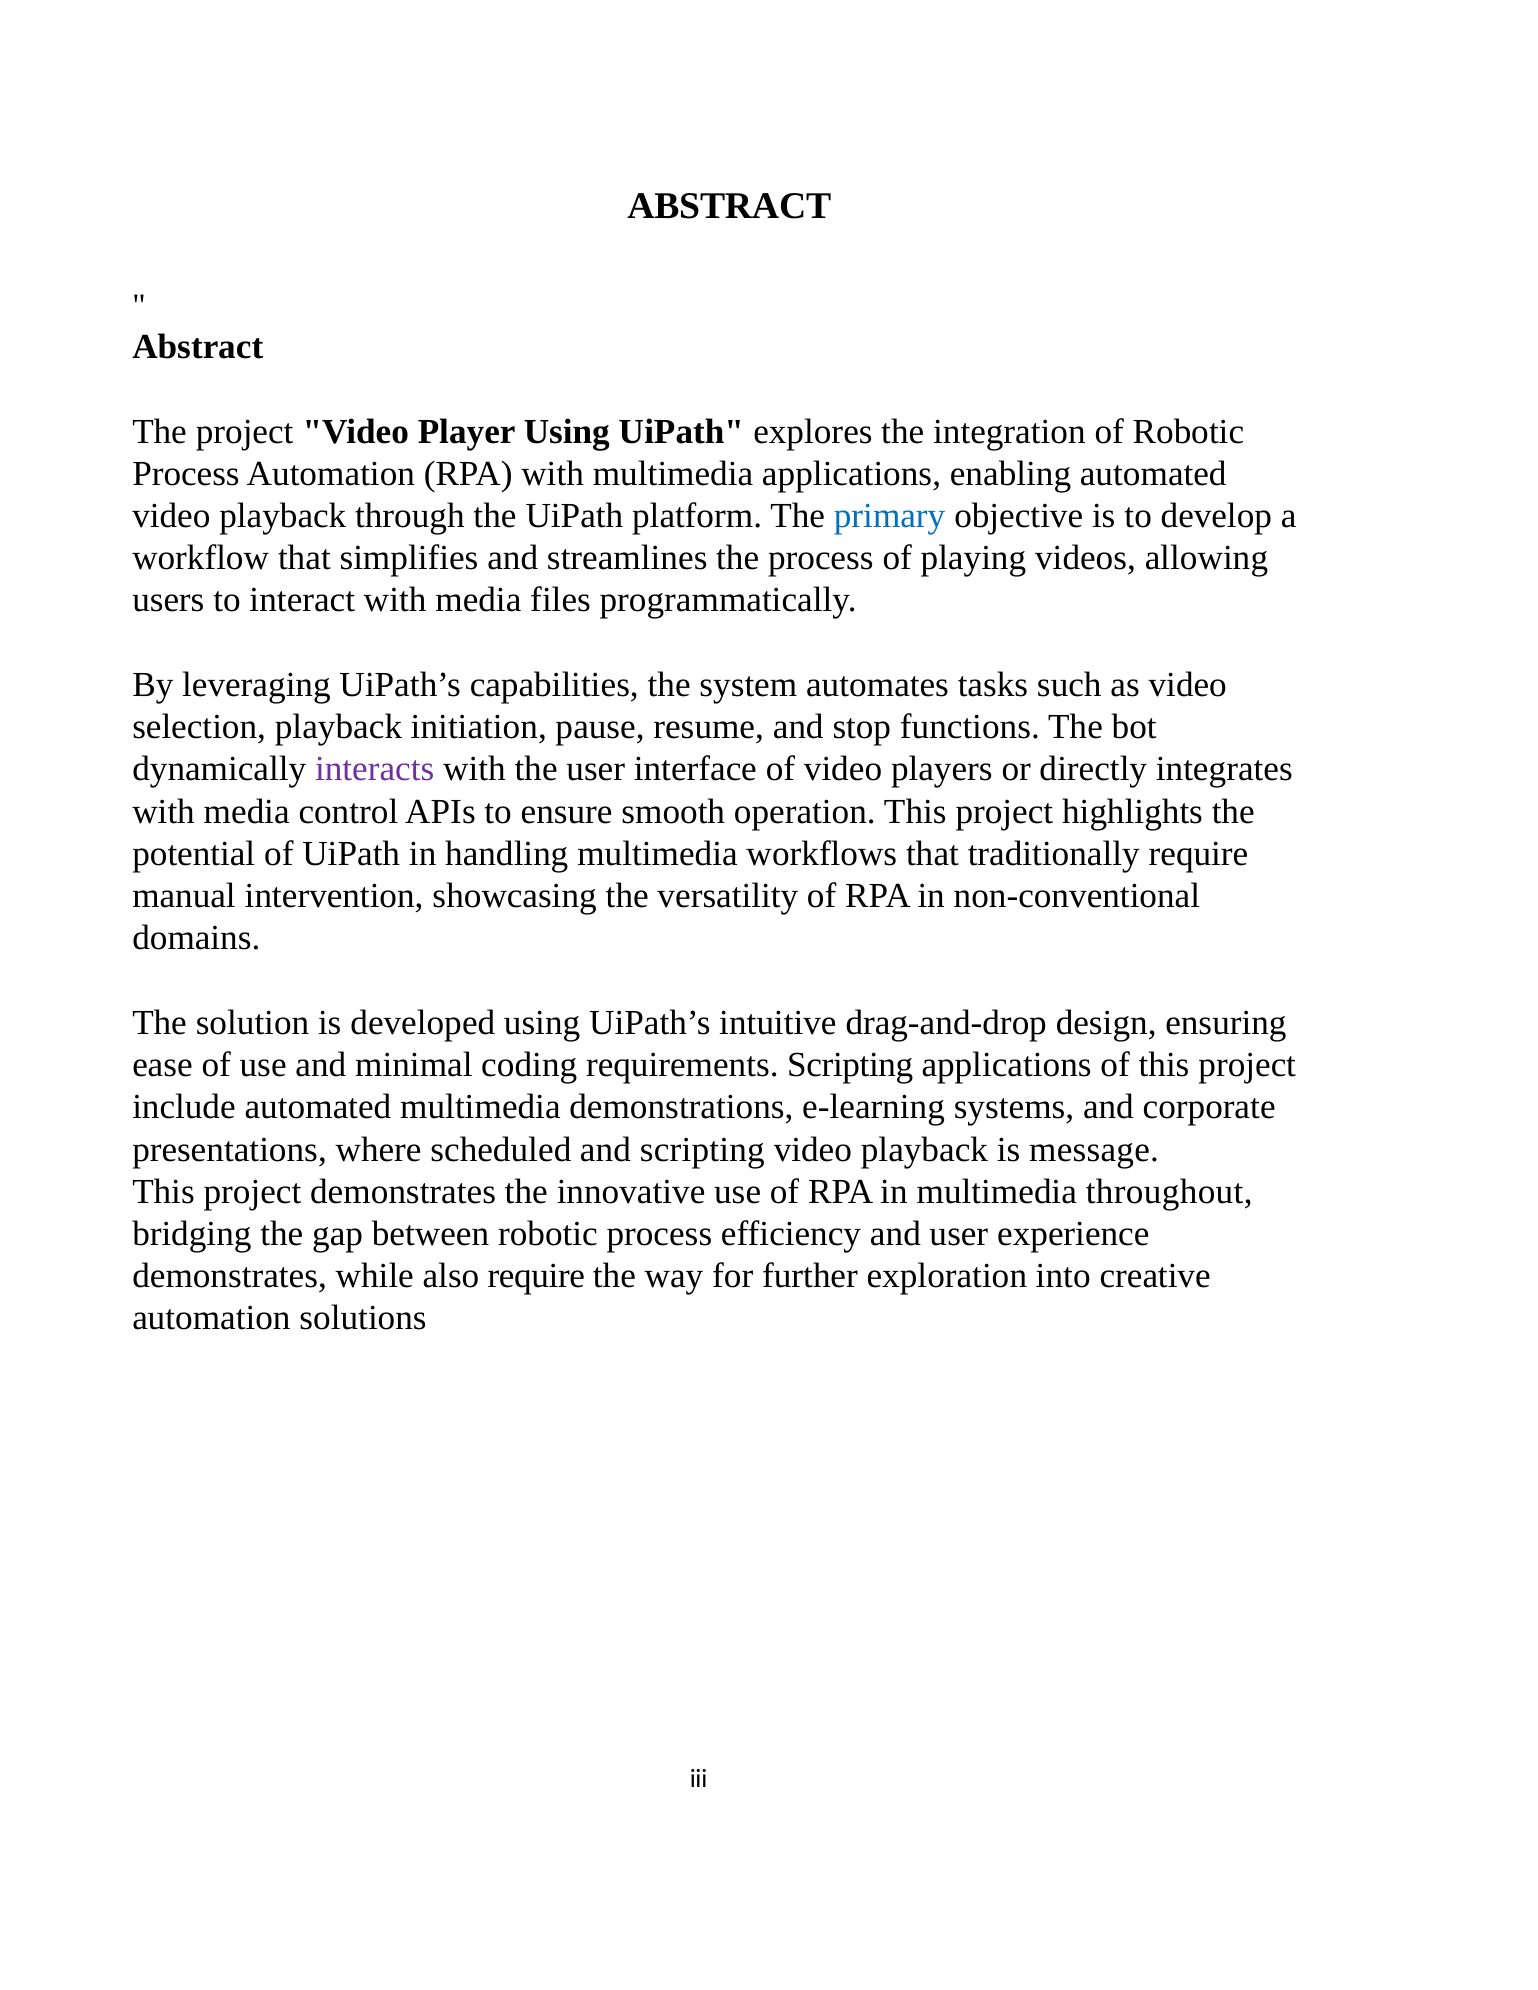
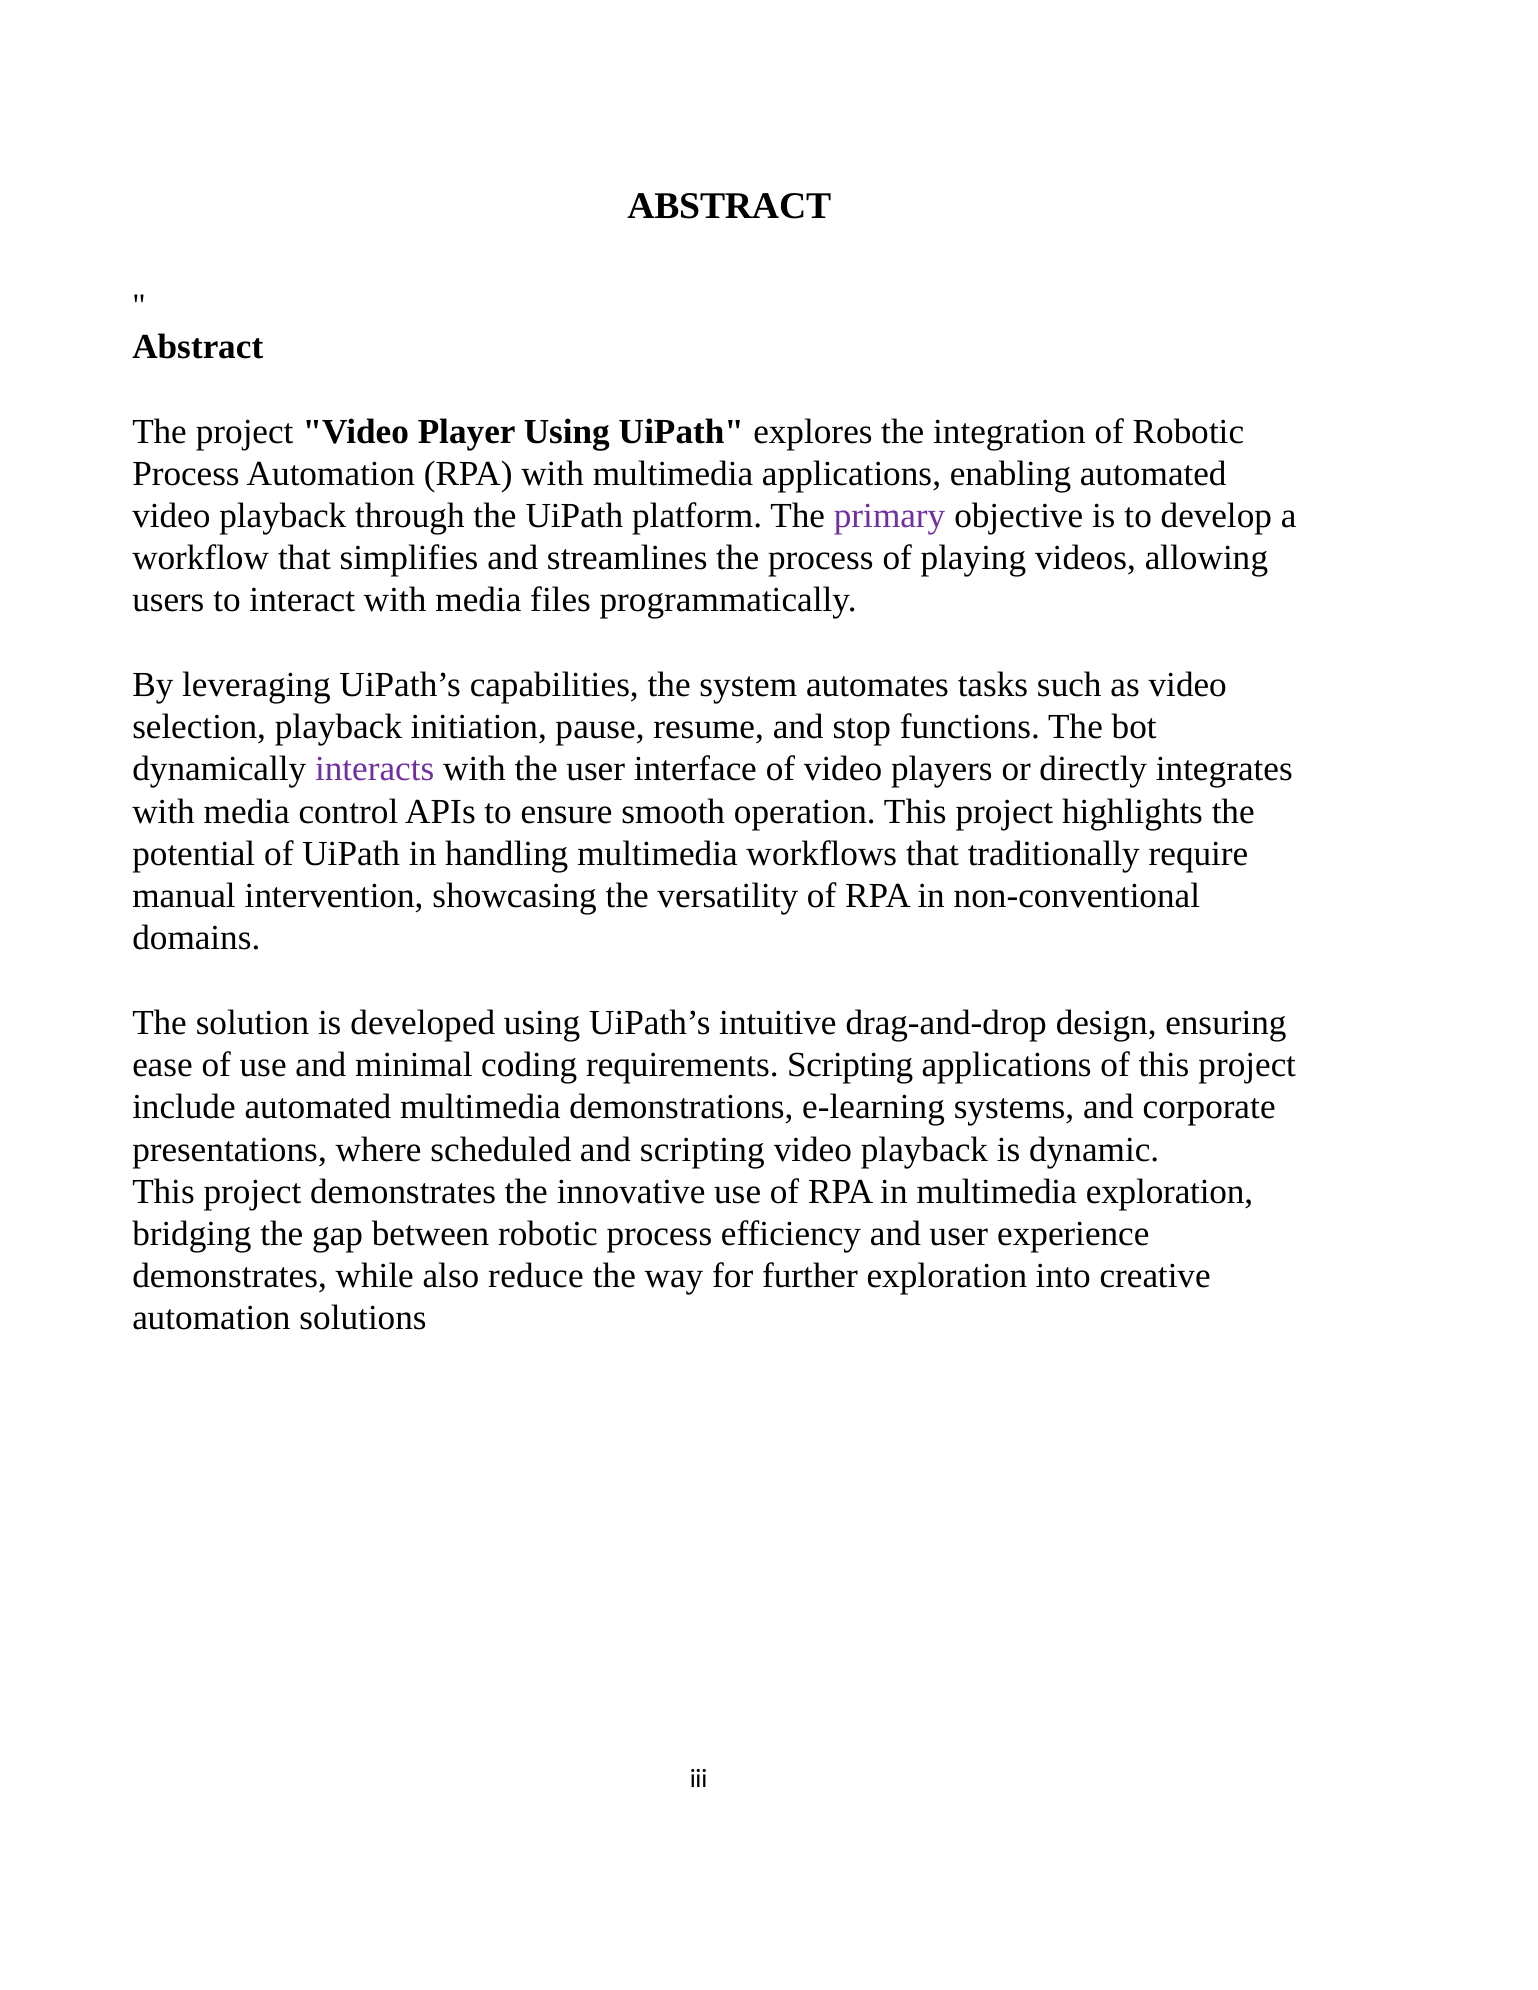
primary colour: blue -> purple (890, 516)
message: message -> dynamic (1094, 1150)
multimedia throughout: throughout -> exploration (1169, 1192)
also require: require -> reduce (536, 1276)
